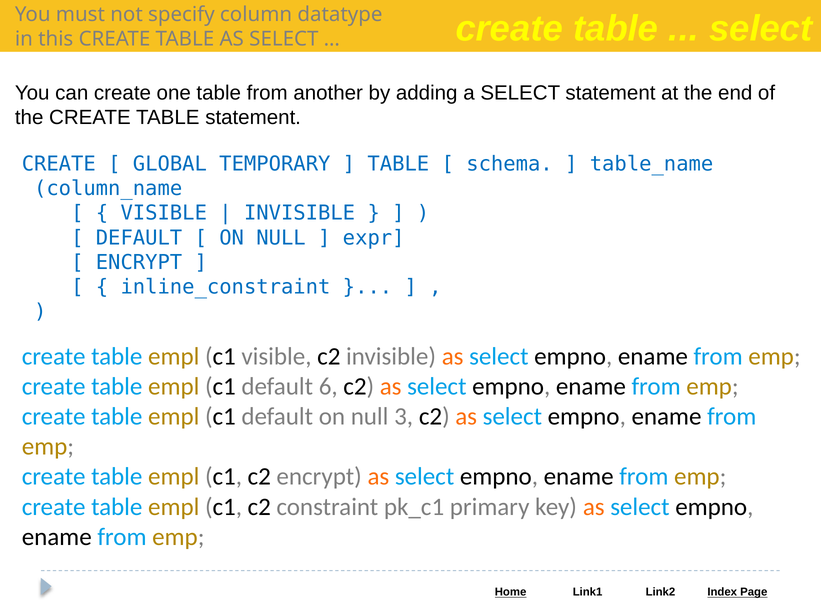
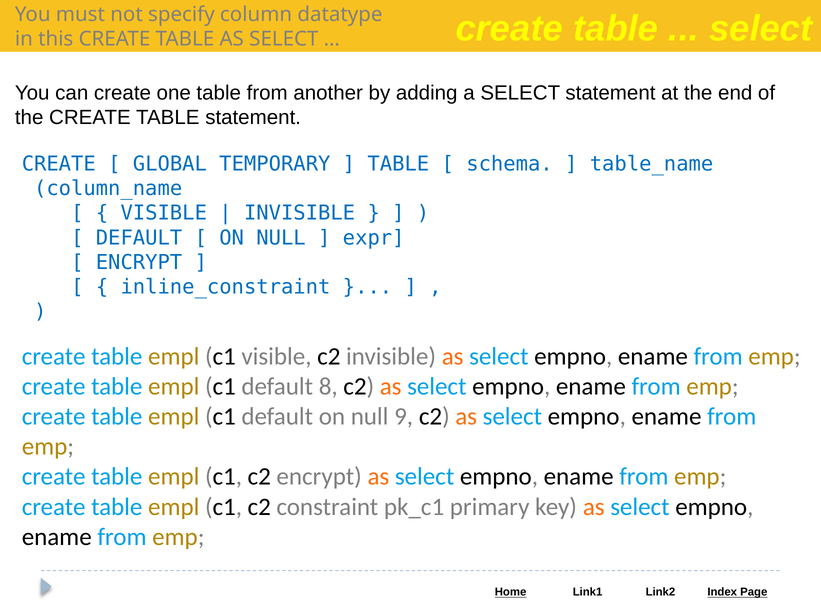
6: 6 -> 8 (328, 386)
3: 3 -> 9 (404, 416)
